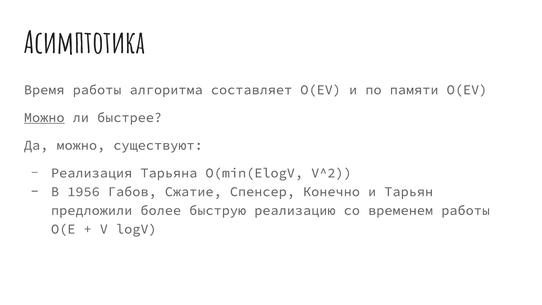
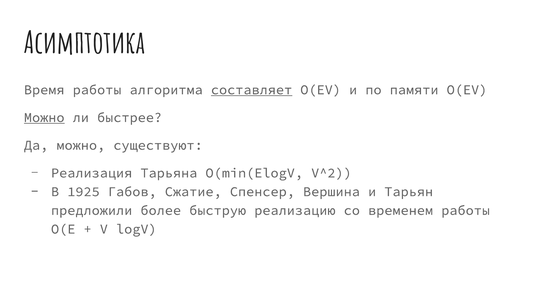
составляет underline: none -> present (252, 90)
1956: 1956 -> 1925 (84, 192)
Конечно: Конечно -> Вершина (331, 192)
